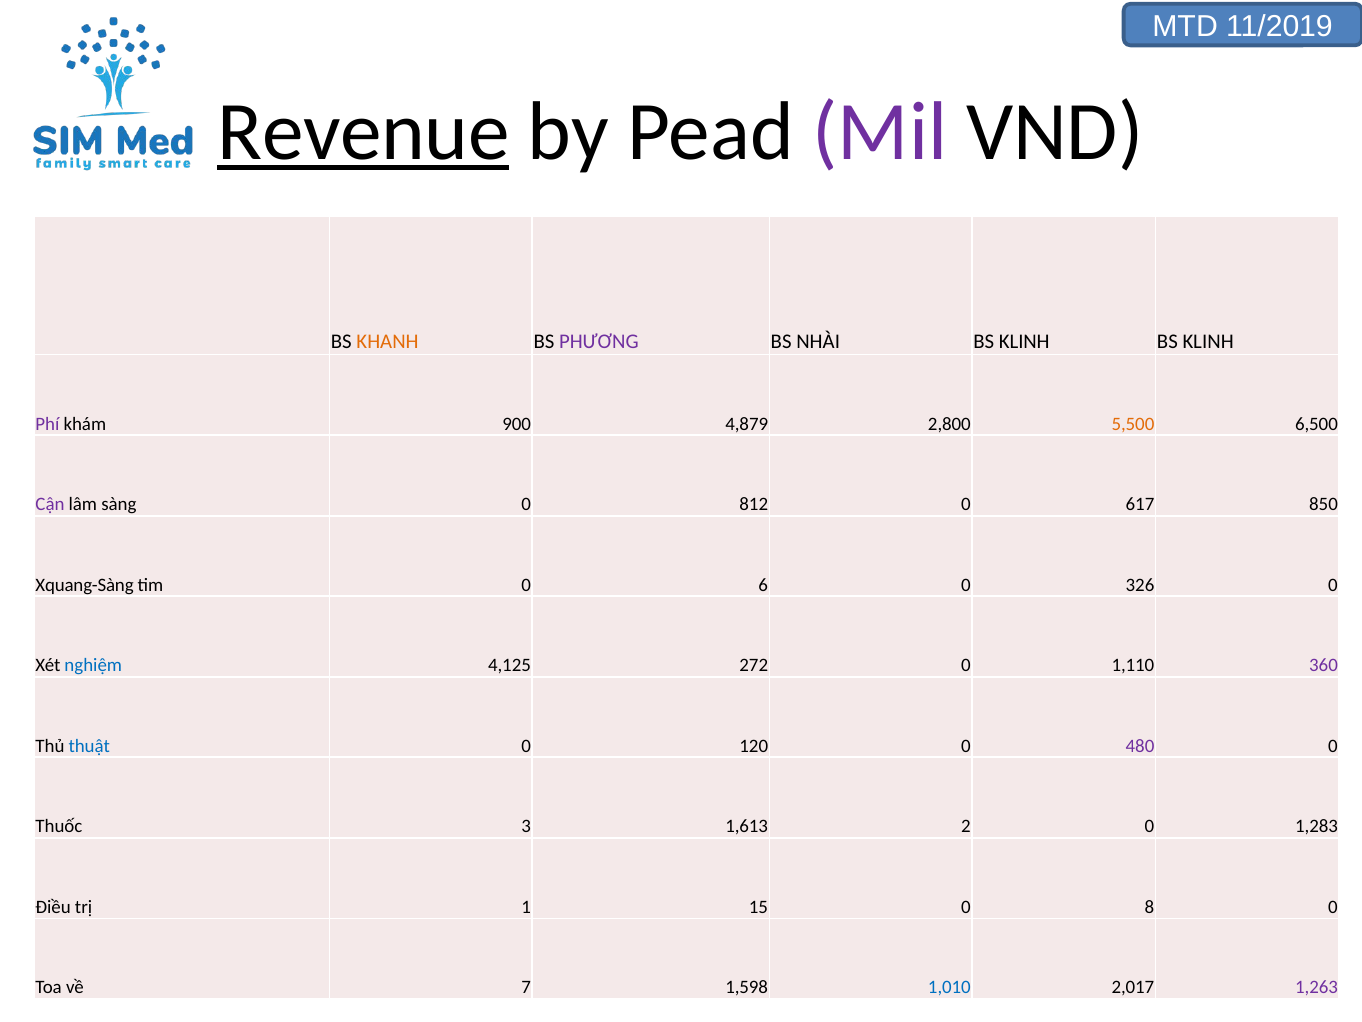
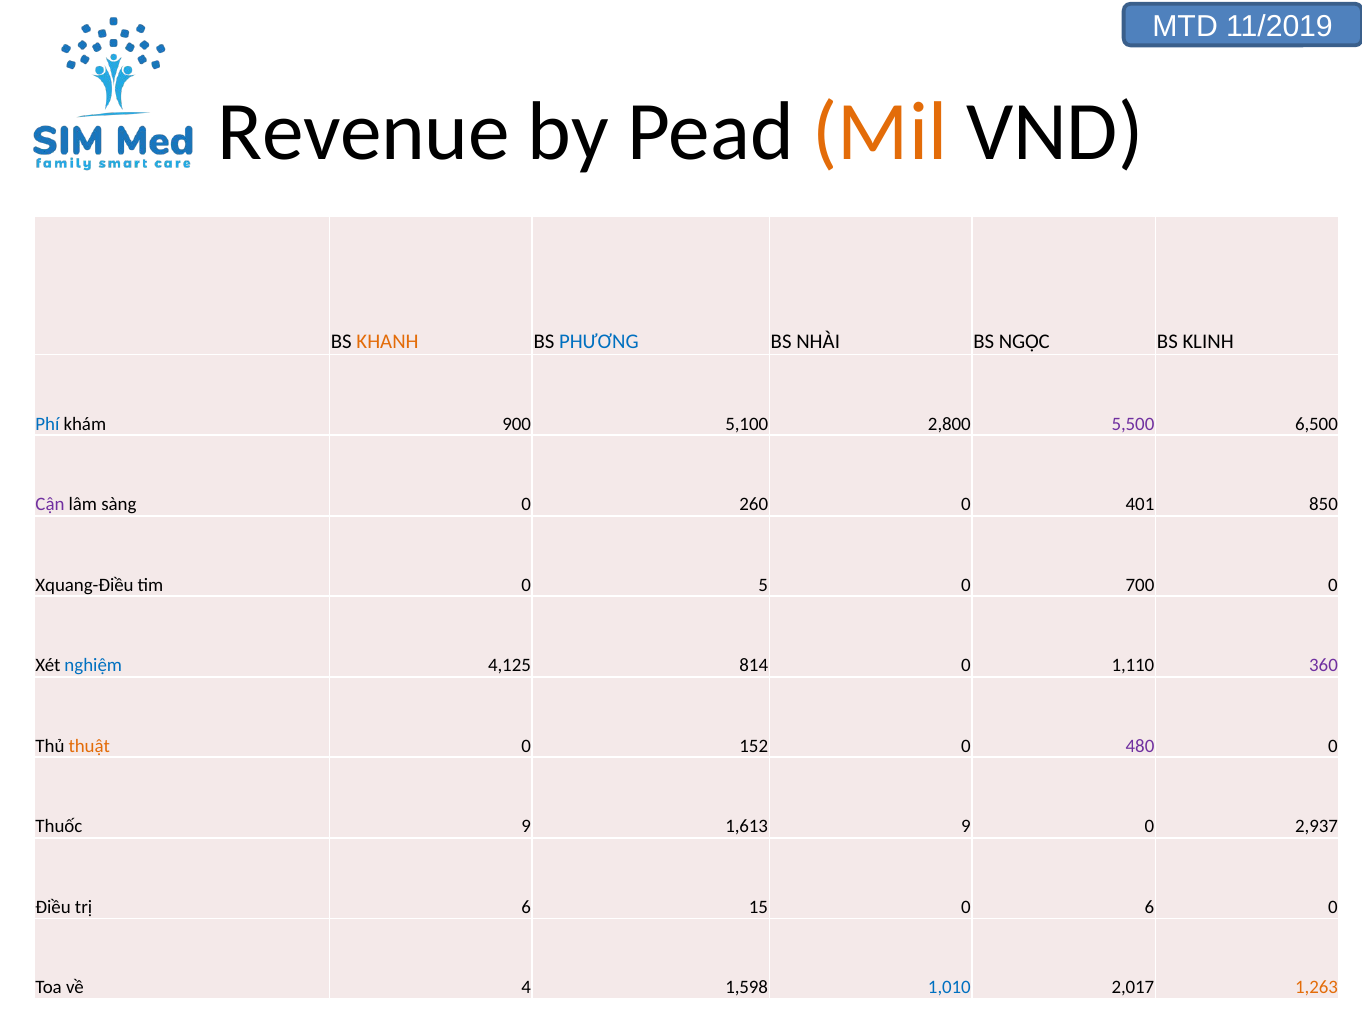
Revenue underline: present -> none (363, 132)
Mil colour: purple -> orange (880, 132)
PHƯƠNG colour: purple -> blue (599, 342)
NHÀI BS KLINH: KLINH -> NGỌC (1024, 342)
Phí colour: purple -> blue (47, 424)
4,879: 4,879 -> 5,100 (747, 424)
5,500 colour: orange -> purple (1133, 424)
812: 812 -> 260 (754, 504)
617: 617 -> 401 (1140, 504)
Xquang-Sàng: Xquang-Sàng -> Xquang-Điều (84, 585)
6: 6 -> 5 (763, 585)
326: 326 -> 700 (1140, 585)
272: 272 -> 814 (754, 665)
thuật colour: blue -> orange (89, 746)
120: 120 -> 152 (754, 746)
Thuốc 3: 3 -> 9 (526, 826)
1,613 2: 2 -> 9 (966, 826)
1,283: 1,283 -> 2,937 (1316, 826)
trị 1: 1 -> 6 (526, 907)
0 8: 8 -> 6 (1149, 907)
7: 7 -> 4 (526, 987)
1,263 colour: purple -> orange (1316, 987)
